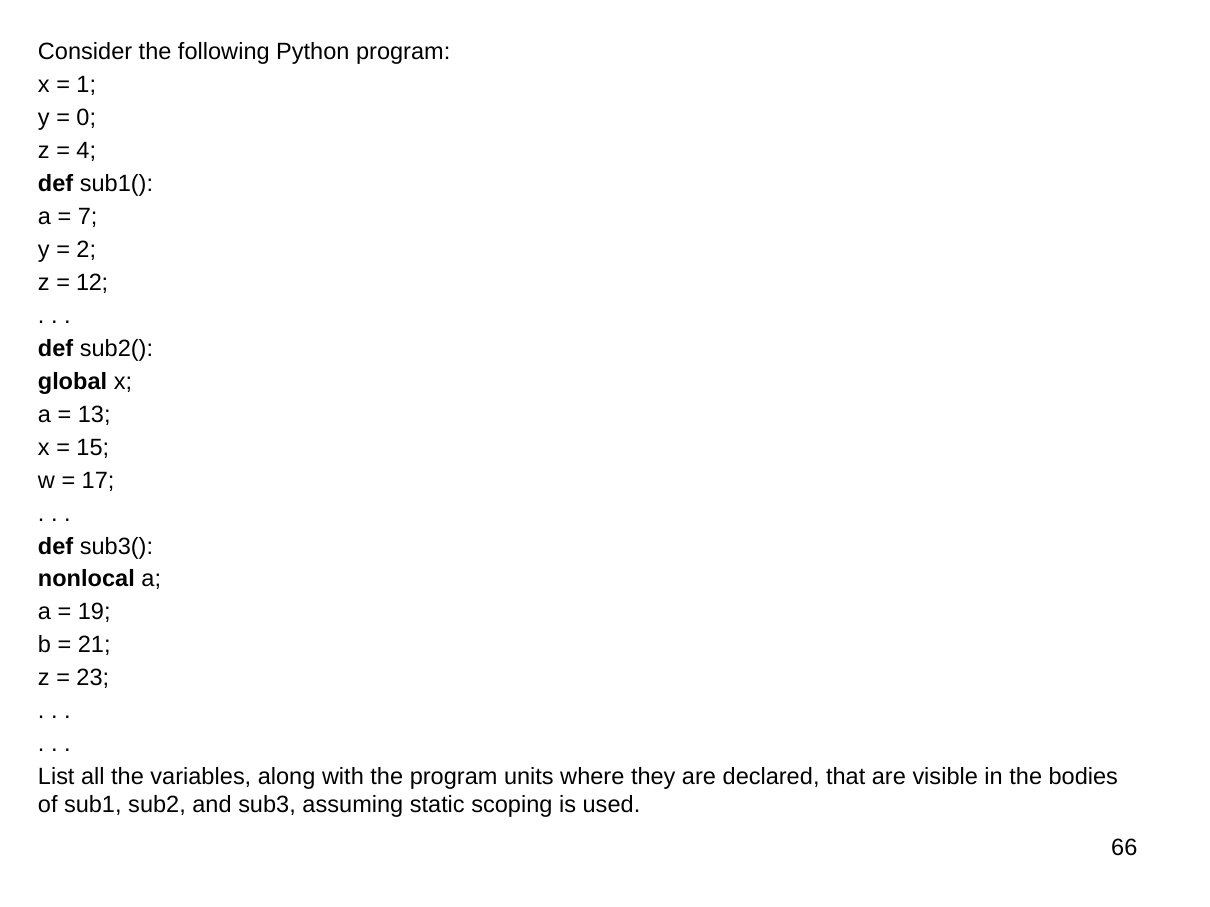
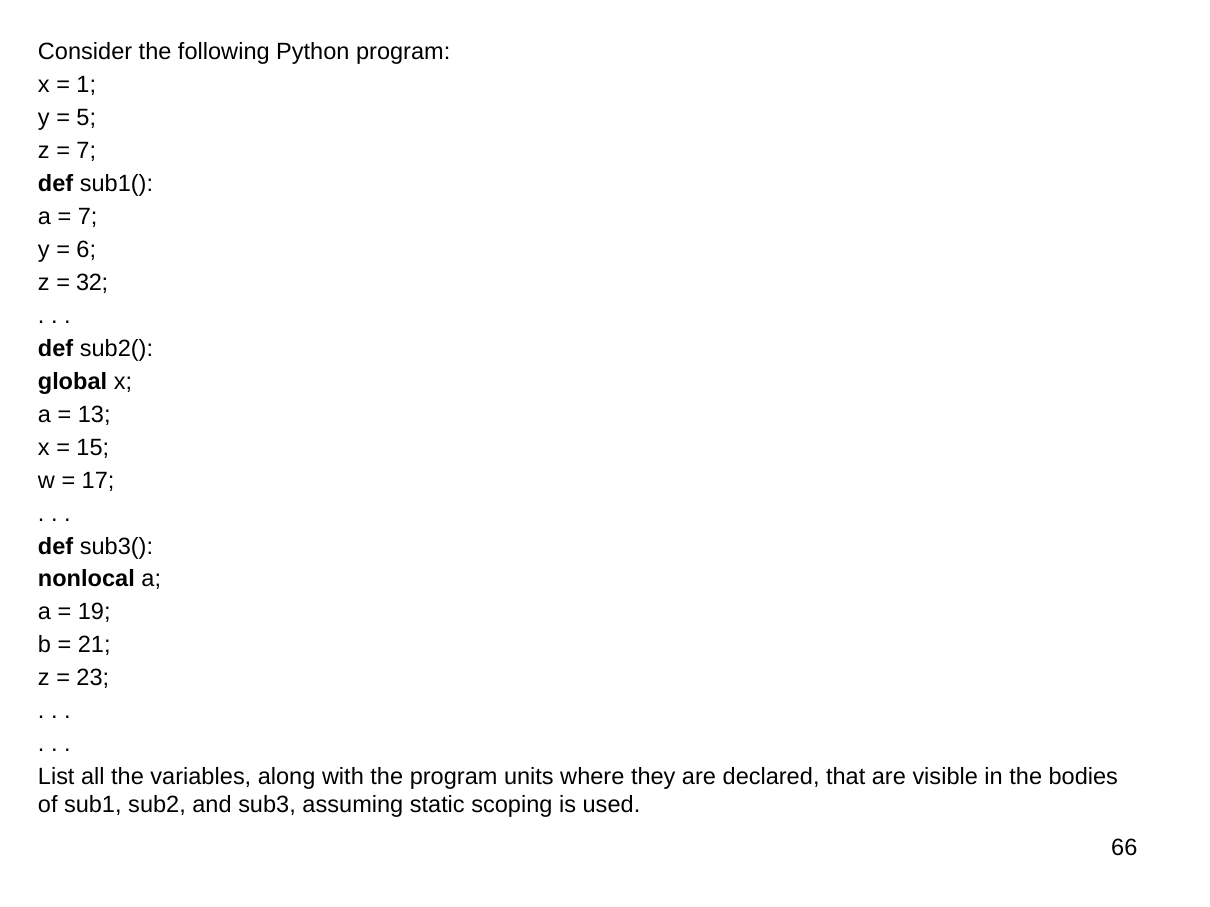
0: 0 -> 5 (86, 118)
4: 4 -> 7 (86, 151)
2: 2 -> 6 (86, 250)
12: 12 -> 32 (92, 283)
